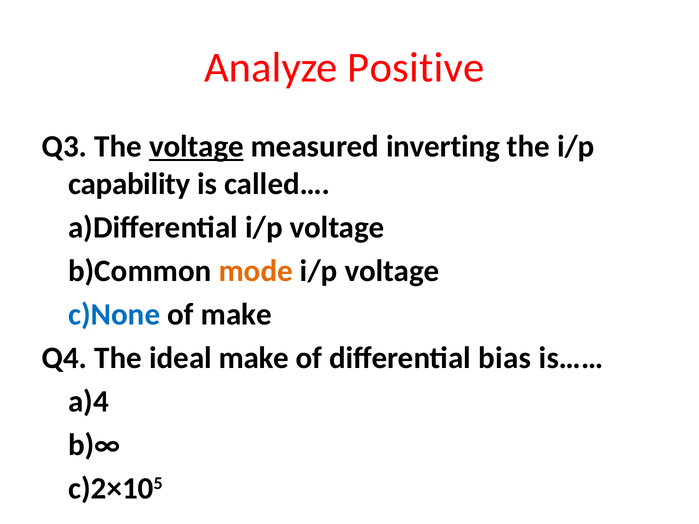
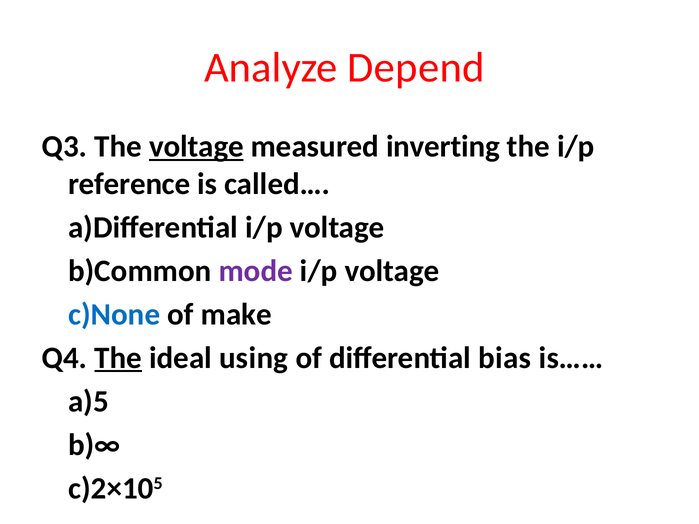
Positive: Positive -> Depend (416, 68)
capability: capability -> reference (129, 184)
mode colour: orange -> purple (256, 271)
The underline: none -> present (118, 358)
ideal make: make -> using (254, 358)
a)4: a)4 -> a)5 (89, 401)
